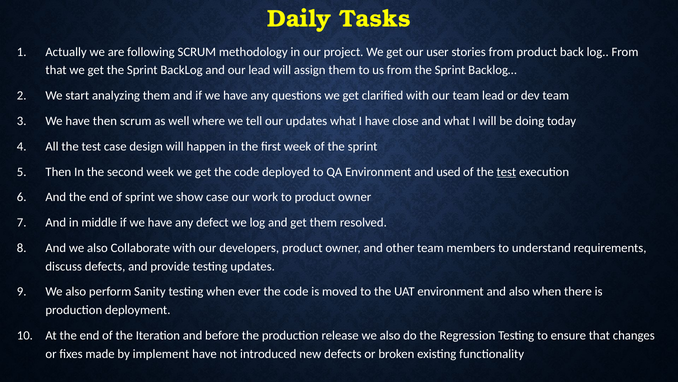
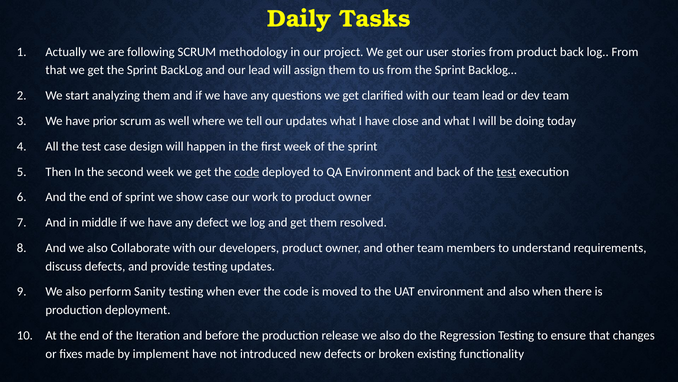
have then: then -> prior (105, 121)
code underline: none -> present (247, 172)
and used: used -> back (448, 172)
